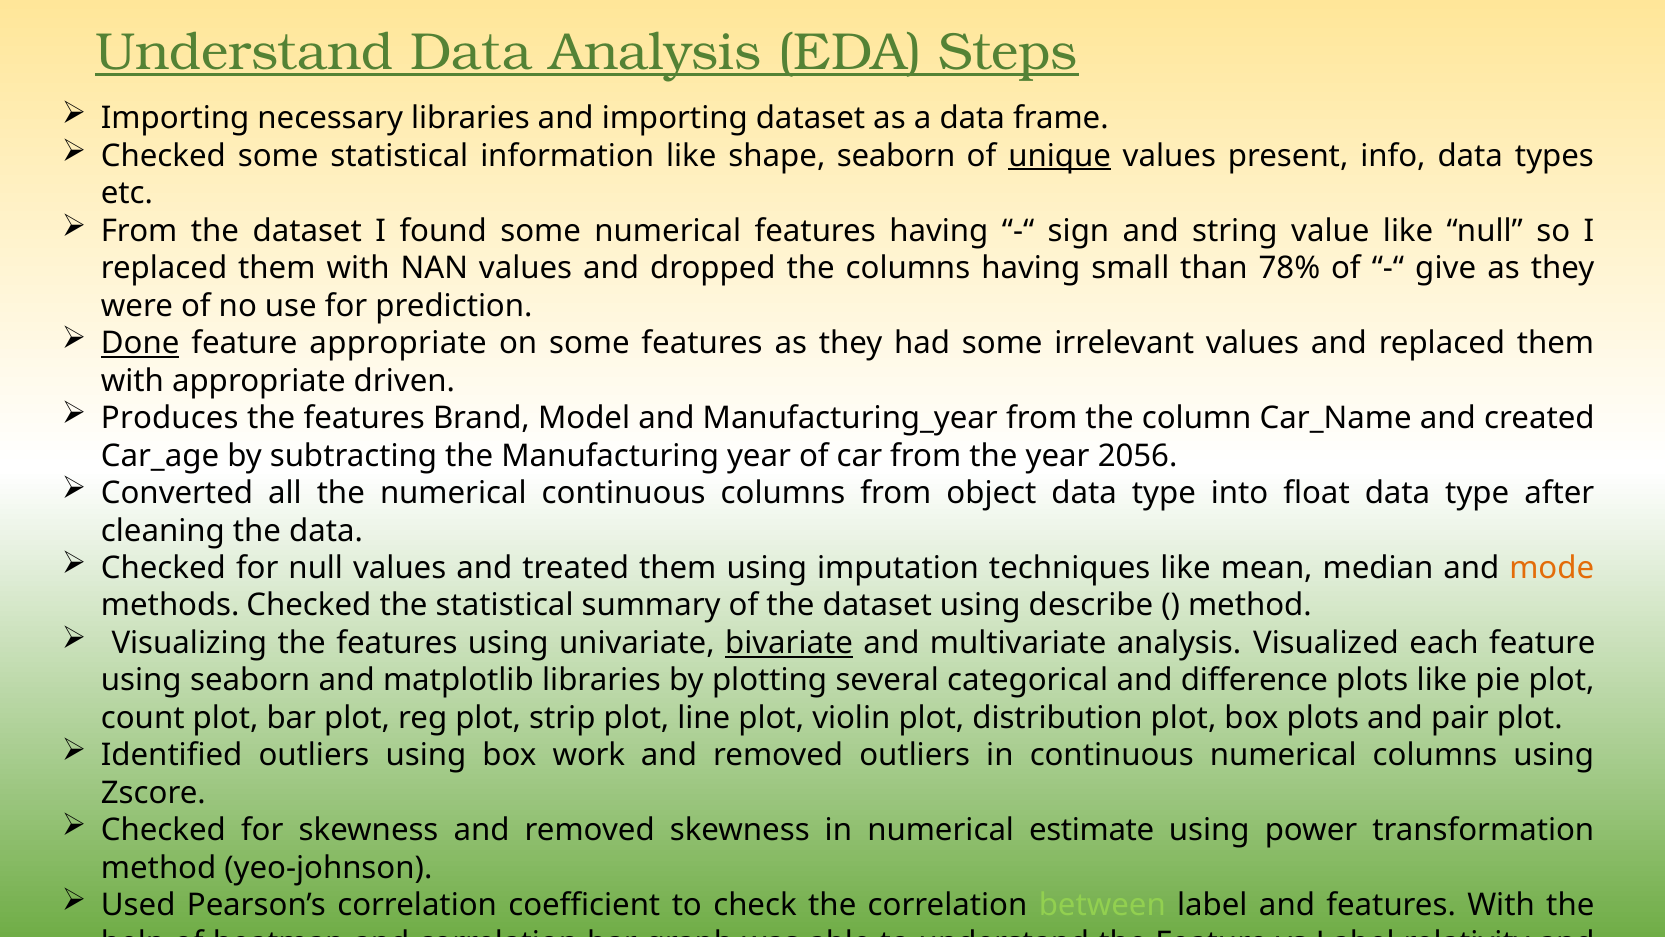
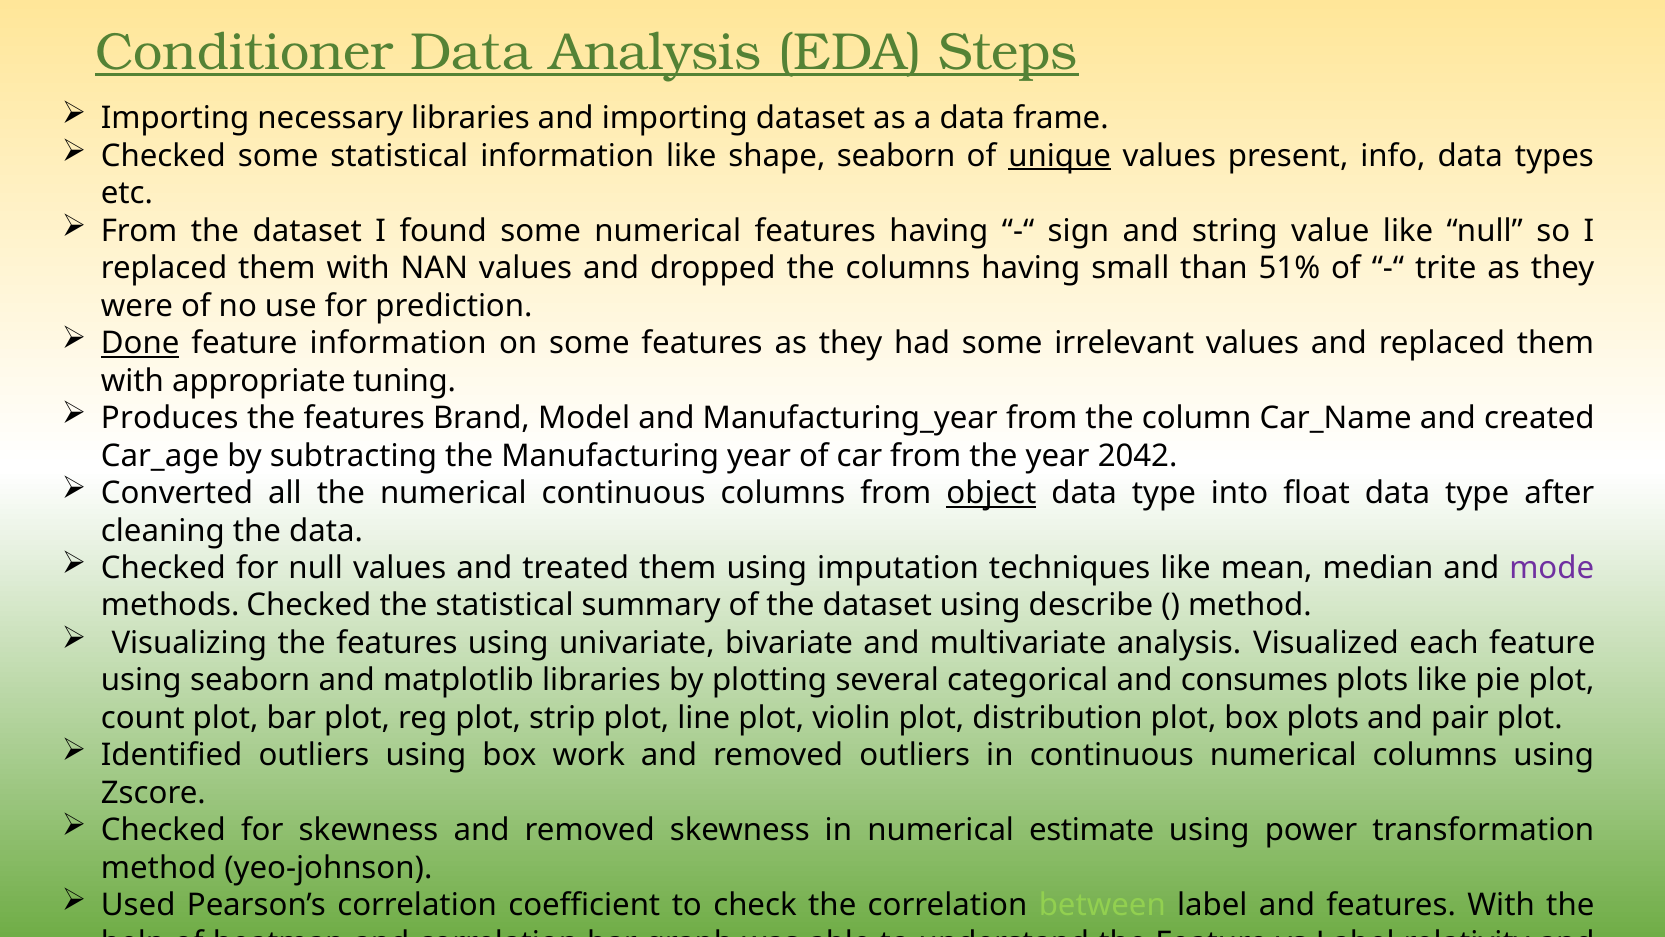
Understand: Understand -> Conditioner (244, 52)
78%: 78% -> 51% (1289, 268)
give: give -> trite (1446, 268)
feature appropriate: appropriate -> information (398, 343)
driven: driven -> tuning (405, 381)
2056: 2056 -> 2042 (1138, 456)
object underline: none -> present (991, 493)
mode colour: orange -> purple (1552, 568)
bivariate underline: present -> none (789, 643)
difference: difference -> consumes (1255, 680)
